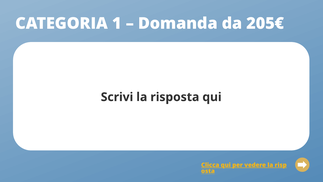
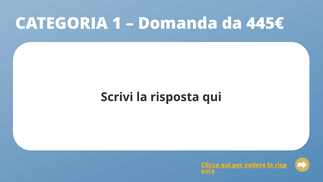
205€: 205€ -> 445€ (265, 23)
